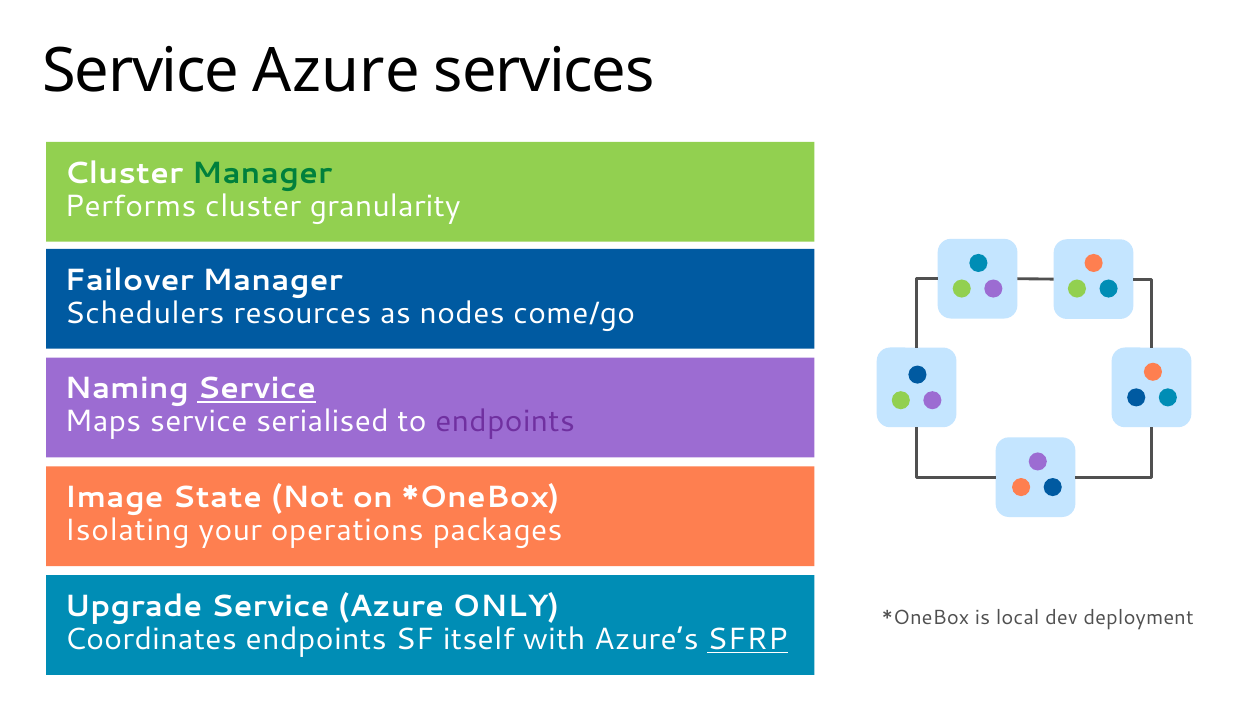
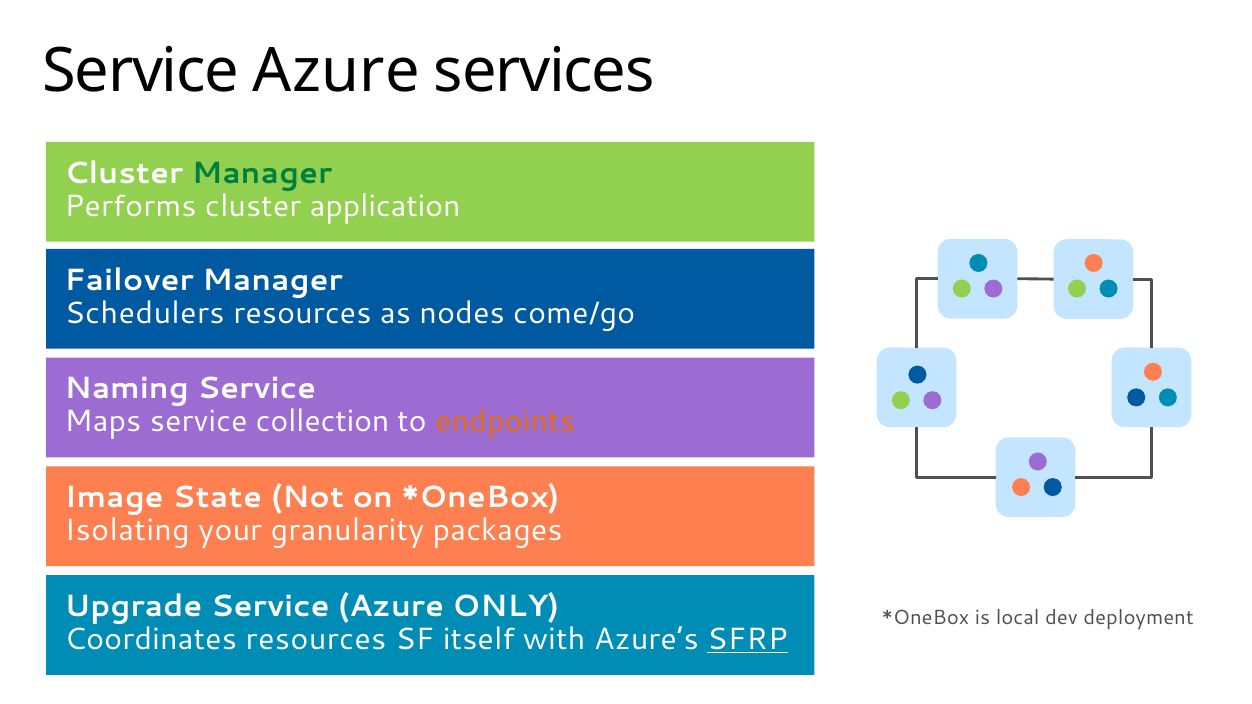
granularity: granularity -> application (385, 206)
Service underline: present -> none (257, 389)
serialised: serialised -> collection (323, 422)
endpoints colour: purple -> orange (505, 422)
operations: operations -> granularity (347, 531)
Coordinates endpoints: endpoints -> resources (316, 639)
